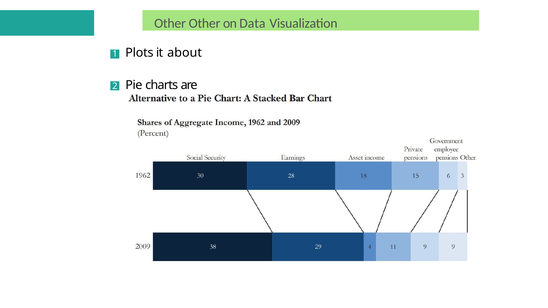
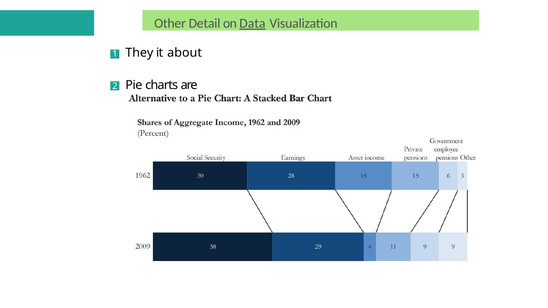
Other Other: Other -> Detail (205, 23)
Data underline: none -> present (252, 23)
Plots: Plots -> They (139, 53)
